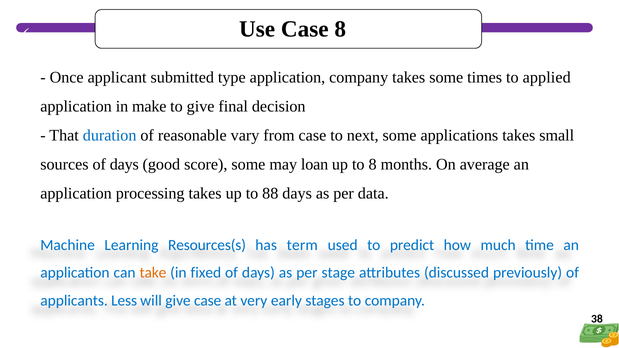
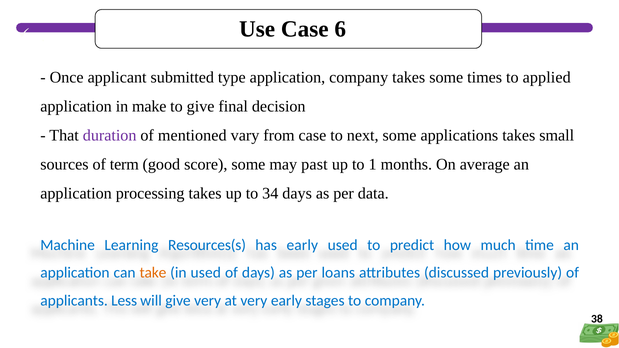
Case 8: 8 -> 6 (340, 29)
duration colour: blue -> purple (110, 136)
reasonable: reasonable -> mentioned (192, 136)
days: days -> term (124, 165)
loan: loan -> past (314, 165)
to 8: 8 -> 1 (373, 165)
88: 88 -> 34 (270, 194)
has term: term -> early (302, 245)
in fixed: fixed -> used (206, 273)
stage: stage -> loans (338, 273)
give case: case -> very (208, 301)
